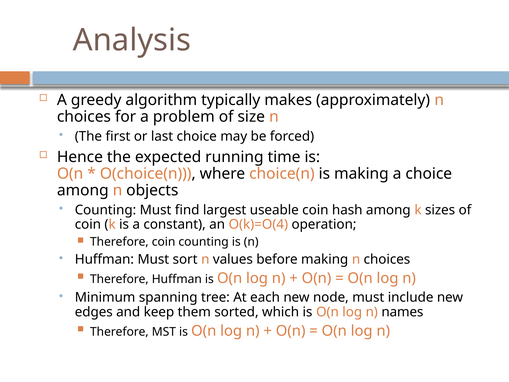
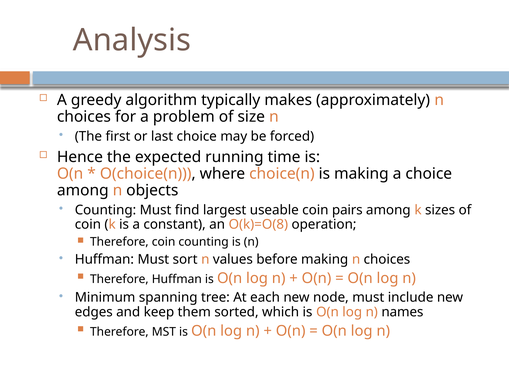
hash: hash -> pairs (347, 210)
O(k)=O(4: O(k)=O(4 -> O(k)=O(8 (258, 224)
